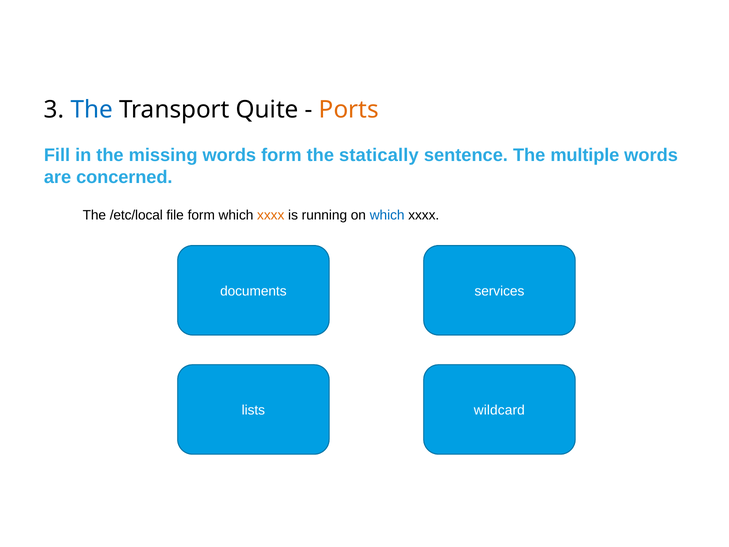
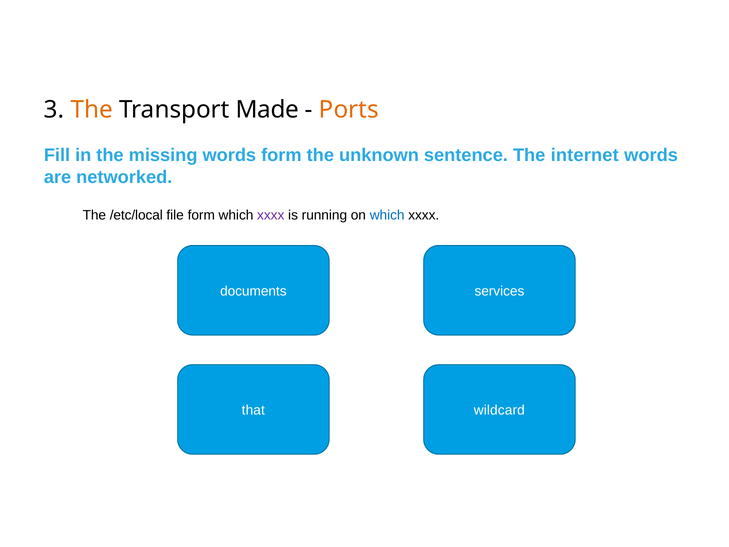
The colour: blue -> orange (92, 110)
Quite: Quite -> Made (267, 110)
statically: statically -> unknown (379, 155)
multiple: multiple -> internet (585, 155)
concerned: concerned -> networked (124, 177)
xxxx colour: orange -> purple (271, 215)
lists: lists -> that (253, 410)
